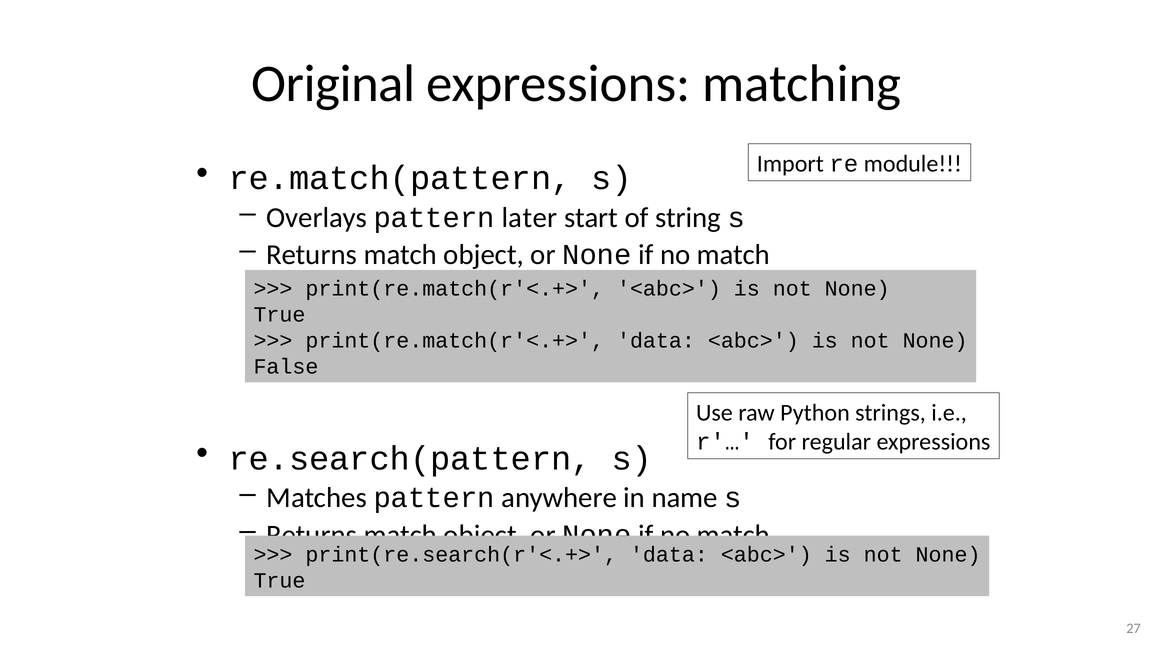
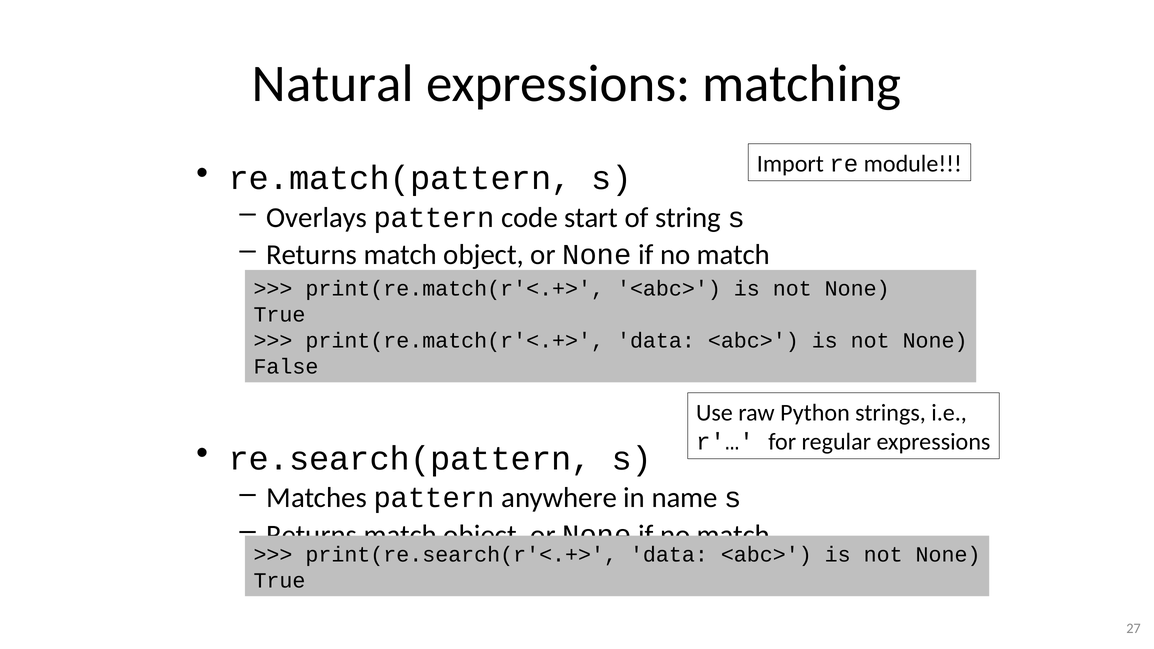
Original: Original -> Natural (333, 84)
later: later -> code (530, 218)
